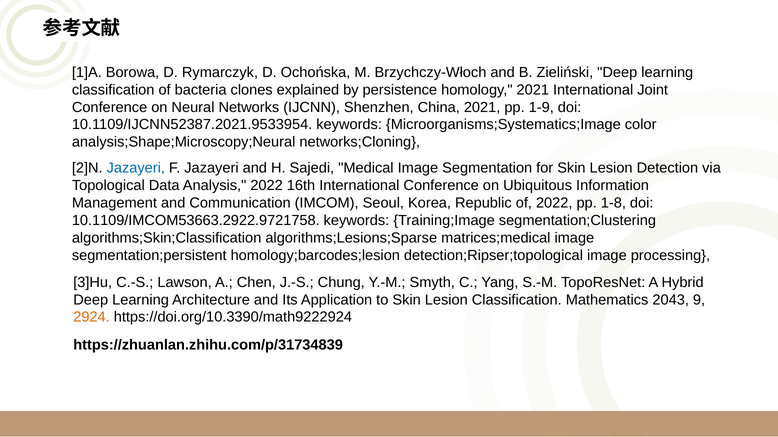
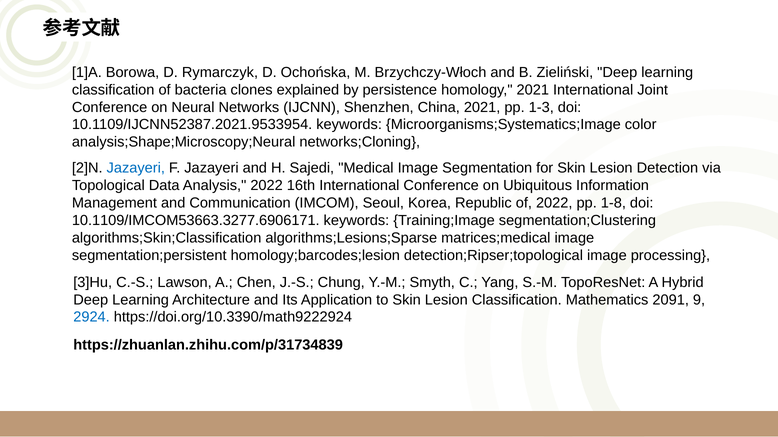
1-9: 1-9 -> 1-3 (541, 107)
10.1109/IMCOM53663.2922.9721758: 10.1109/IMCOM53663.2922.9721758 -> 10.1109/IMCOM53663.3277.6906171 (196, 221)
2043: 2043 -> 2091 (671, 300)
2924 colour: orange -> blue (92, 318)
